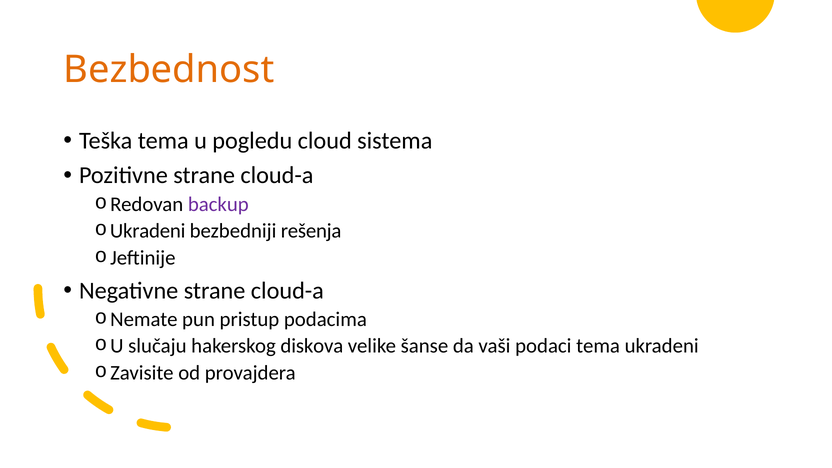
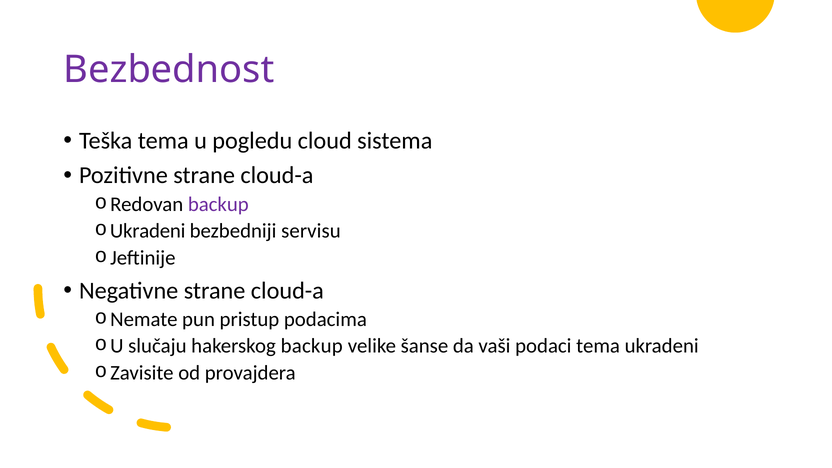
Bezbednost colour: orange -> purple (169, 70)
rešenja: rešenja -> servisu (311, 231)
hakerskog diskova: diskova -> backup (312, 346)
